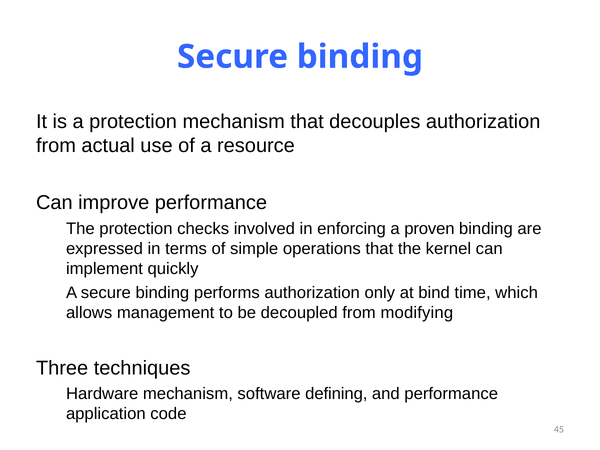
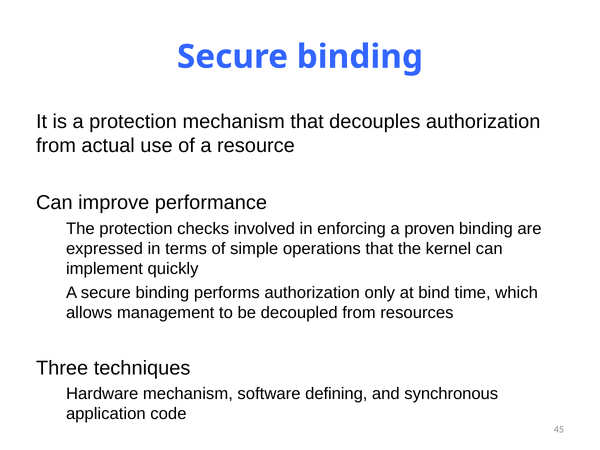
modifying: modifying -> resources (417, 313)
and performance: performance -> synchronous (451, 394)
